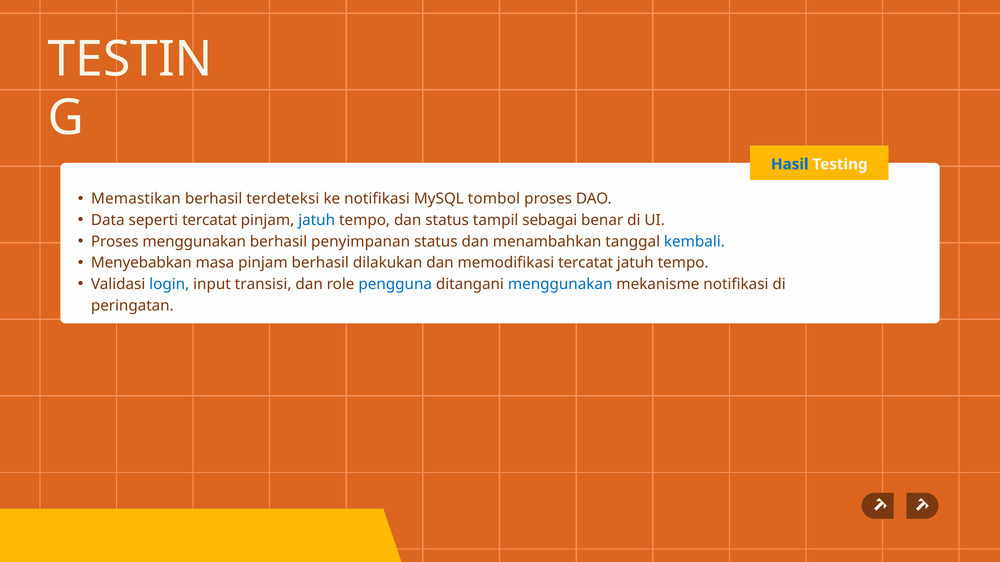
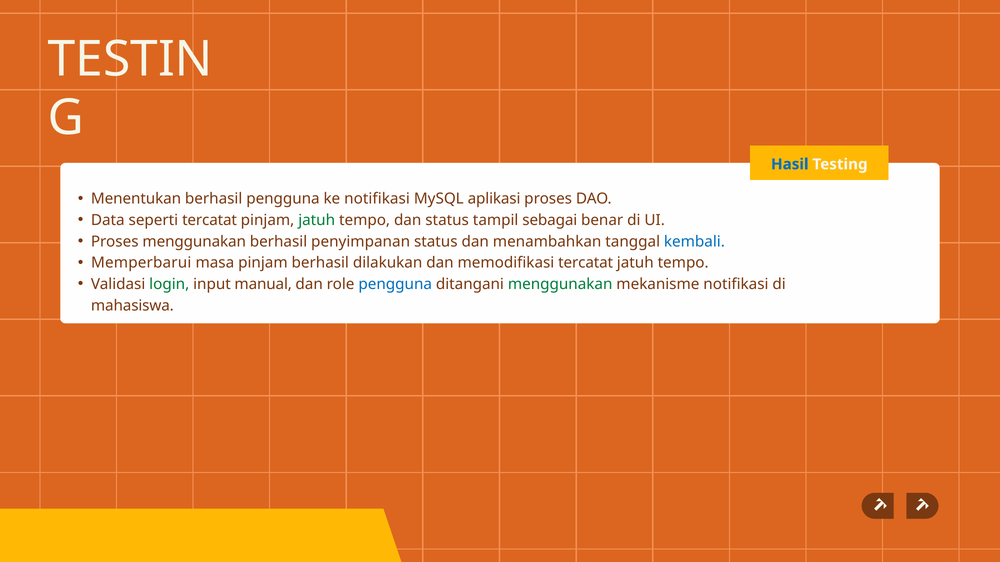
Memastikan: Memastikan -> Menentukan (136, 199)
berhasil terdeteksi: terdeteksi -> pengguna (283, 199)
tombol: tombol -> aplikasi (494, 199)
jatuh colour: blue -> green (317, 220)
Menyebabkan: Menyebabkan -> Memperbarui (141, 263)
login colour: blue -> green (169, 285)
transisi: transisi -> manual (263, 285)
menggunakan colour: blue -> green (560, 285)
peringatan: peringatan -> mahasiswa (132, 306)
